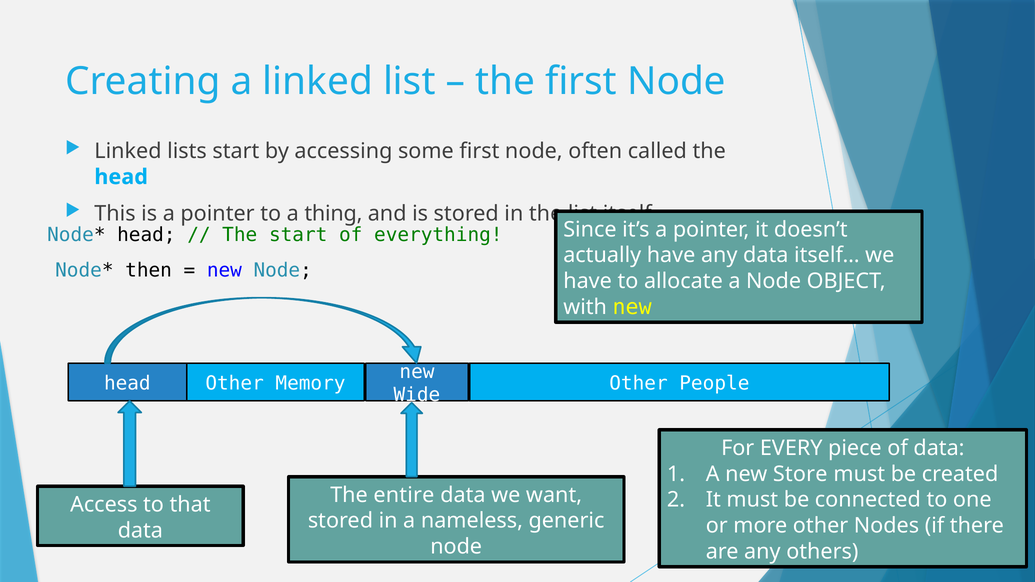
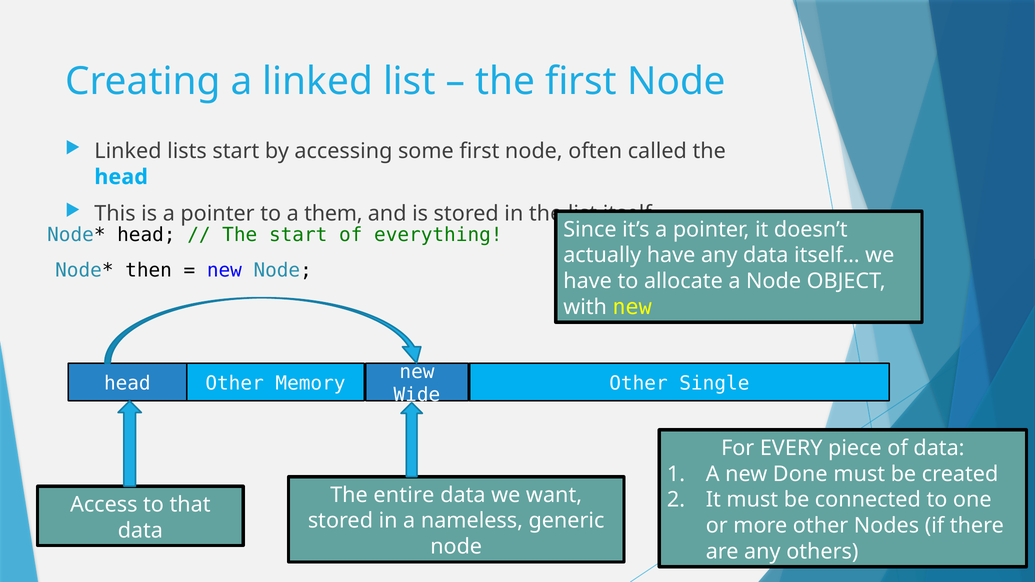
thing: thing -> them (333, 214)
People: People -> Single (714, 383)
Store: Store -> Done (800, 474)
